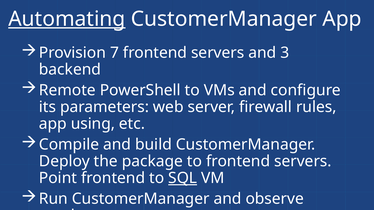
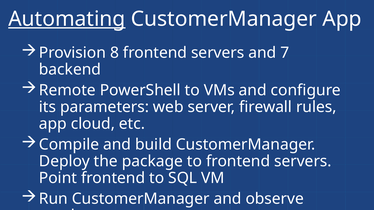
7: 7 -> 8 (114, 53)
3: 3 -> 7 (285, 53)
using: using -> cloud (93, 124)
SQL underline: present -> none (183, 178)
